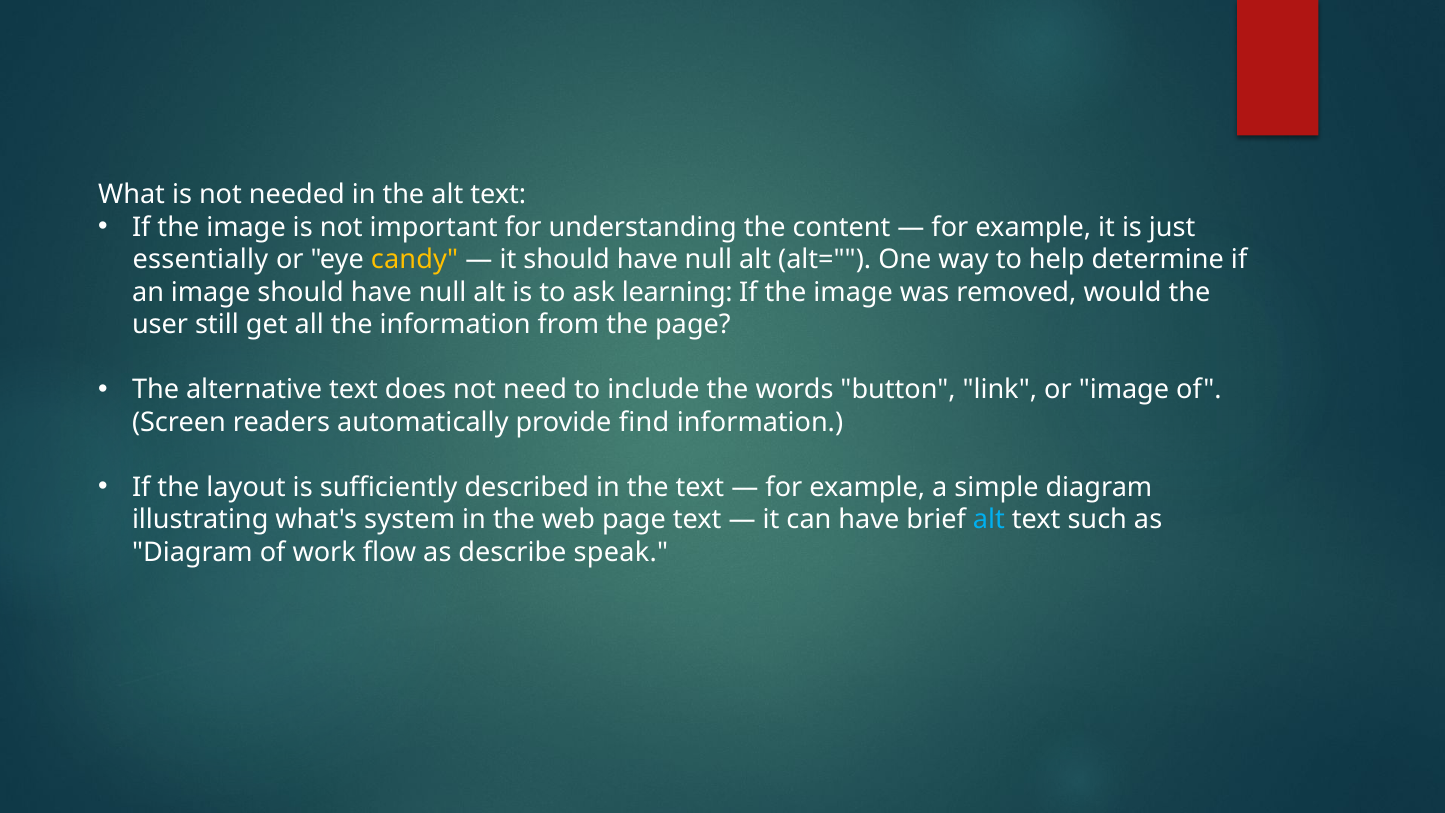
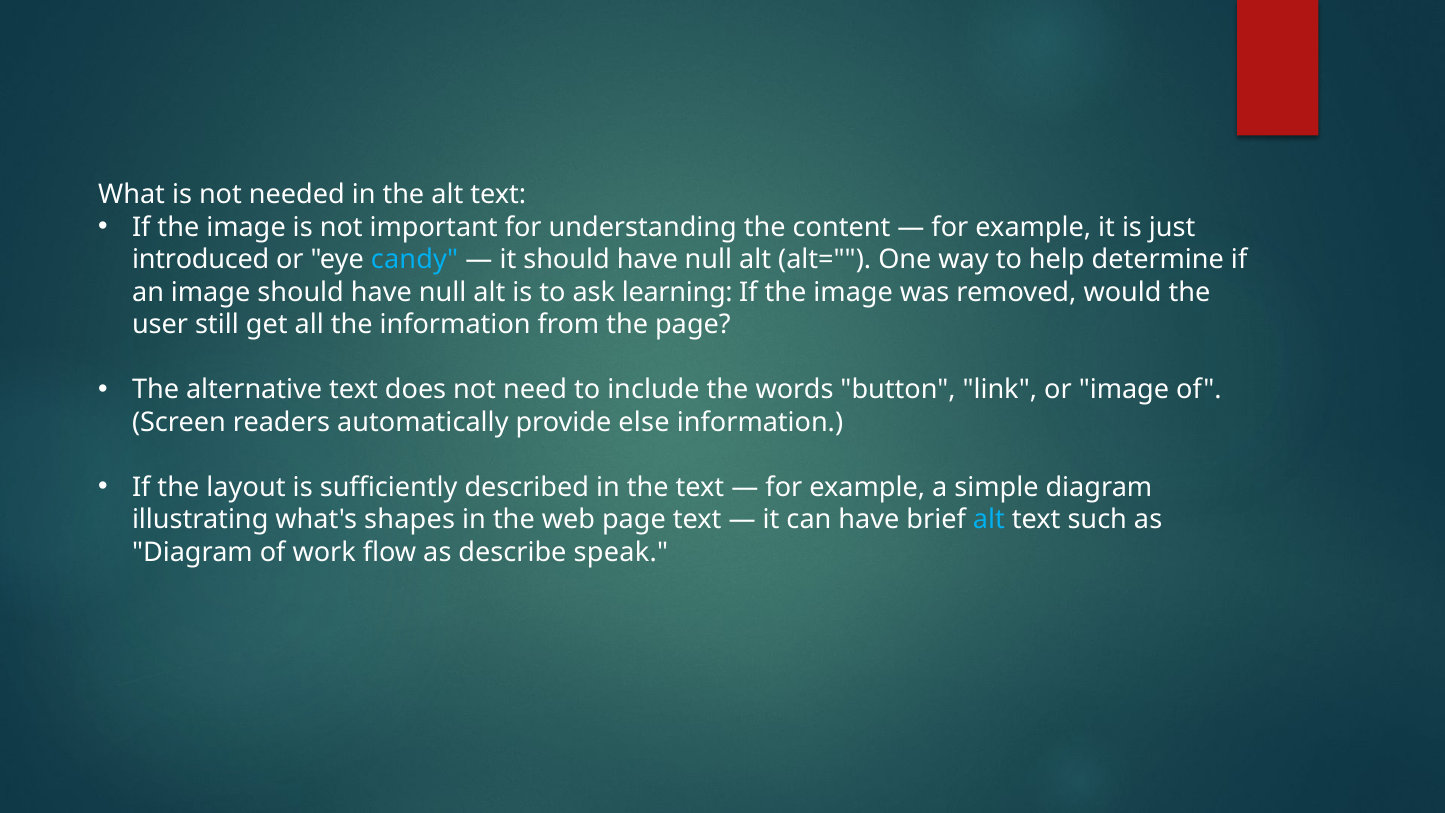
essentially: essentially -> introduced (201, 260)
candy colour: yellow -> light blue (415, 260)
find: find -> else (644, 422)
system: system -> shapes (410, 520)
